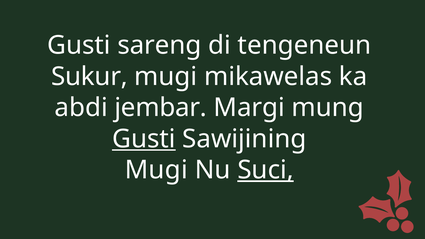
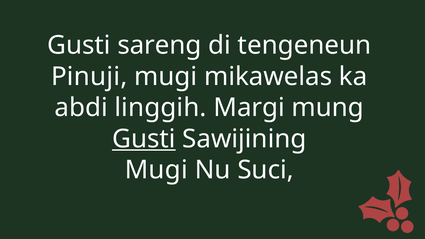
Sukur: Sukur -> Pinuji (89, 77)
jembar: jembar -> linggih (161, 108)
Suci underline: present -> none (266, 170)
